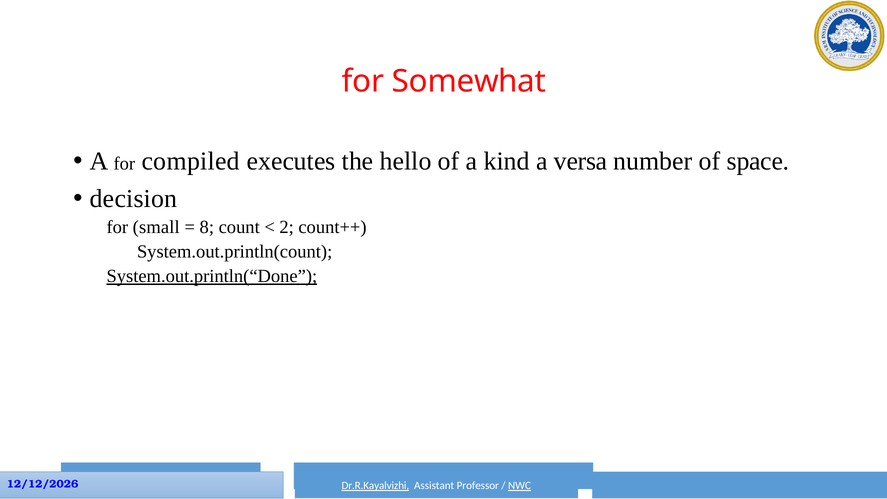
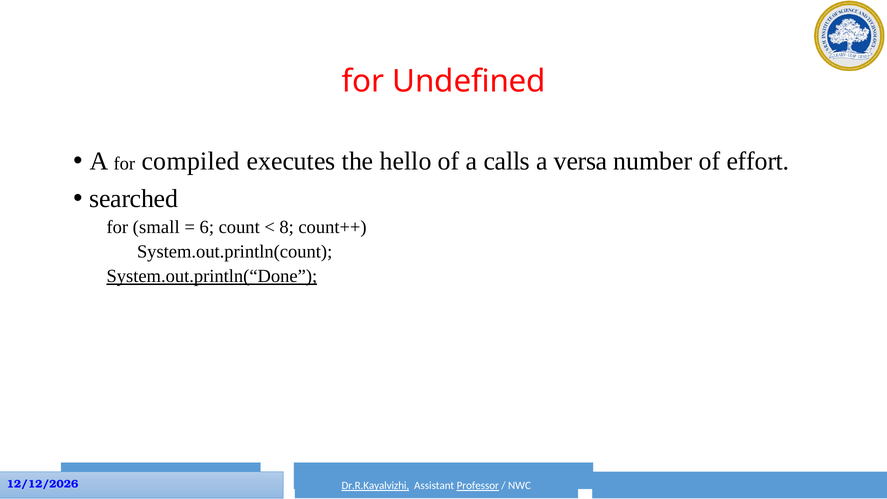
Somewhat: Somewhat -> Undefined (469, 82)
kind: kind -> calls (507, 161)
space: space -> effort (758, 161)
decision: decision -> searched (134, 198)
8: 8 -> 6 (207, 227)
2: 2 -> 8 (287, 227)
Professor underline: none -> present (478, 486)
NWC underline: present -> none (520, 486)
